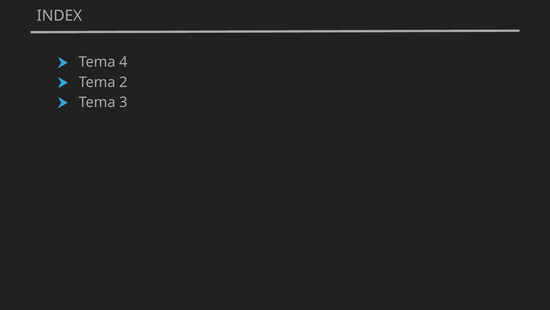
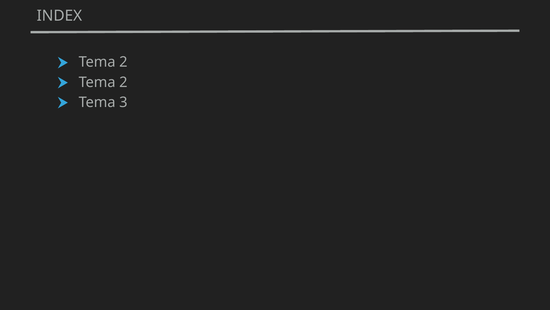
4: 4 -> 2 (123, 62)
